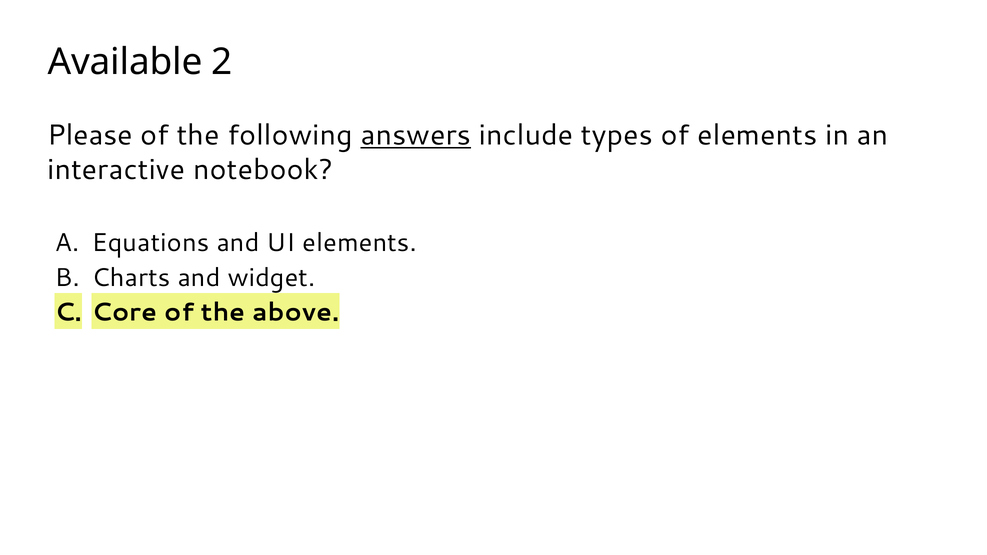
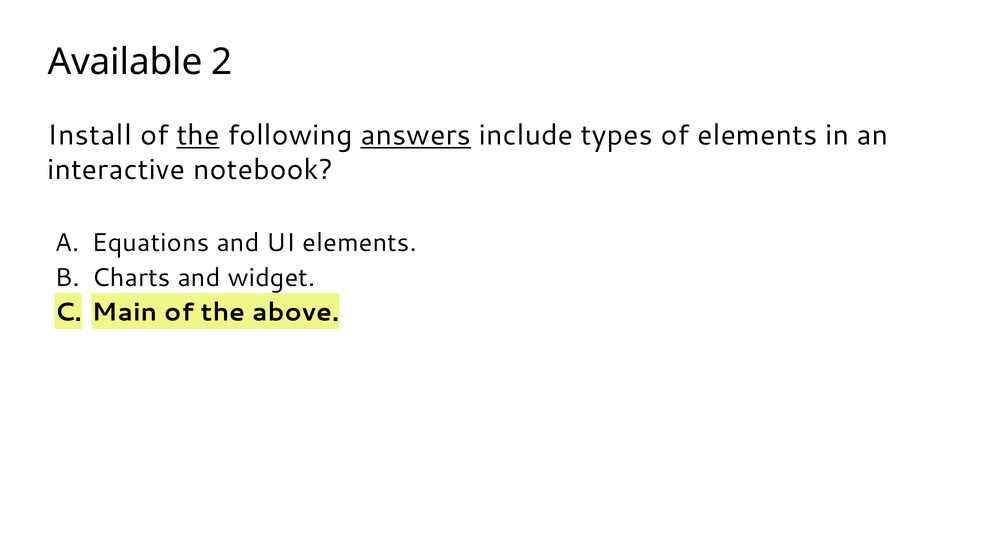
Please: Please -> Install (90, 135)
the underline: none -> present (198, 135)
Core: Core -> Main (125, 312)
